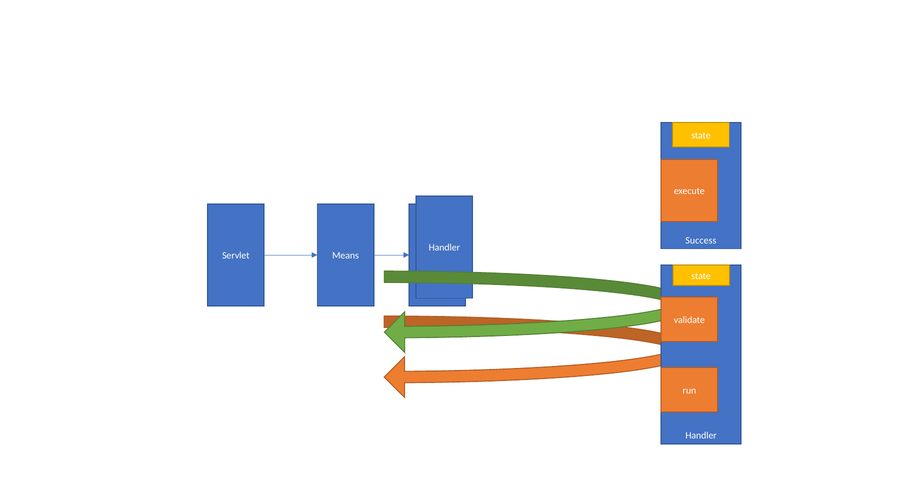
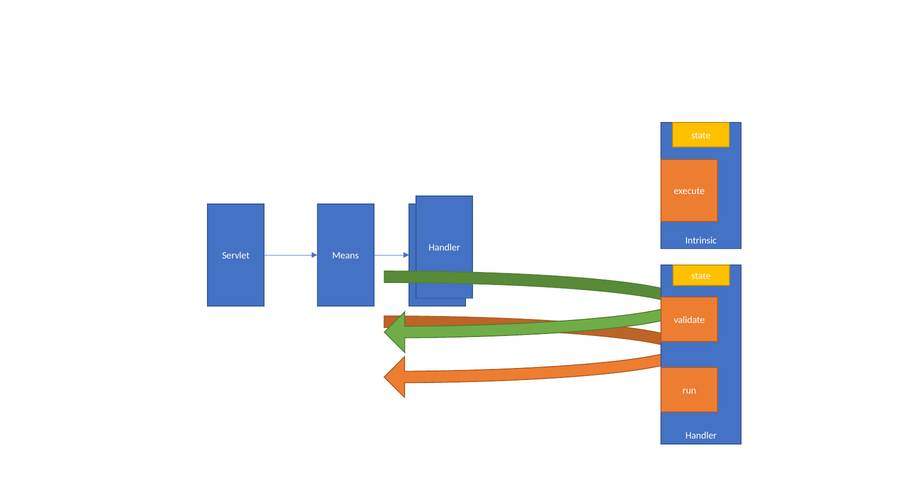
Success: Success -> Intrinsic (701, 241)
